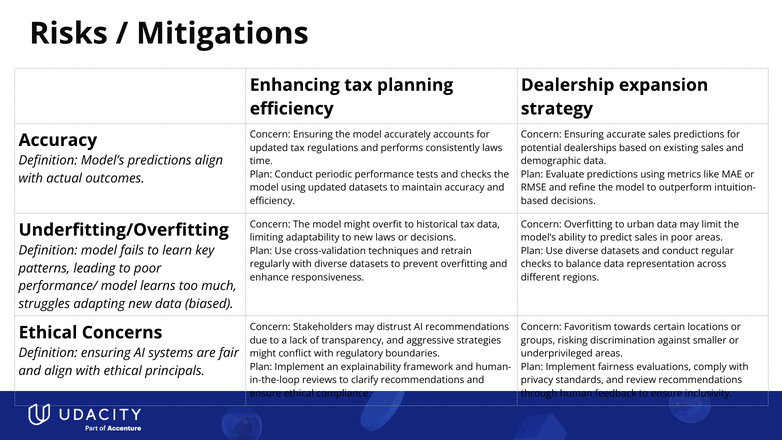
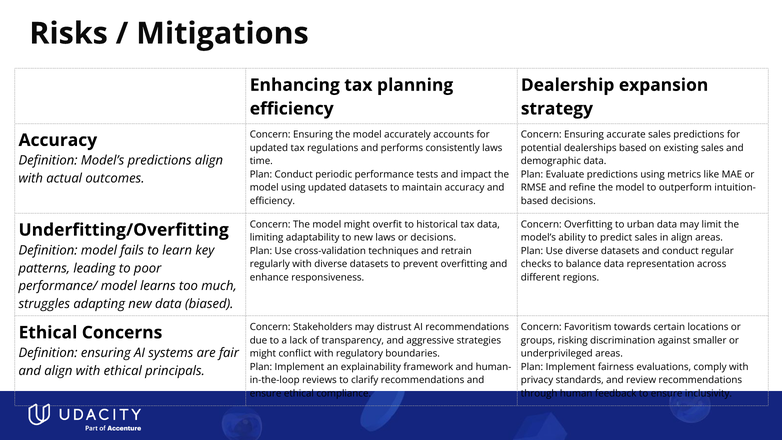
and checks: checks -> impact (476, 174)
in poor: poor -> align (682, 238)
